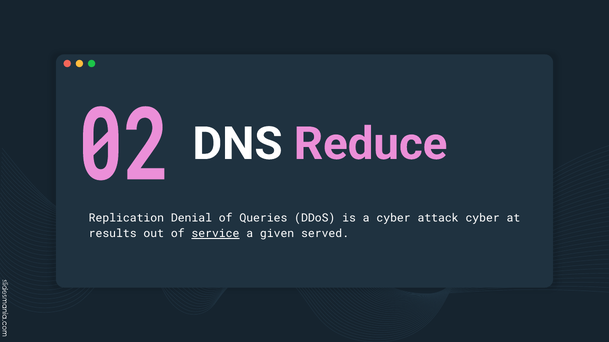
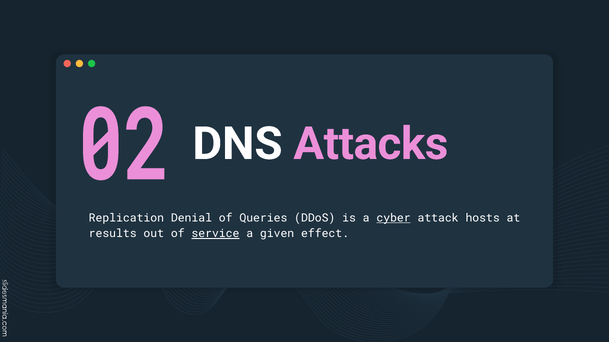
Reduce: Reduce -> Attacks (371, 144)
cyber underline: none -> present (394, 218)
attack cyber: cyber -> hosts (483, 218)
served: served -> effect (325, 234)
